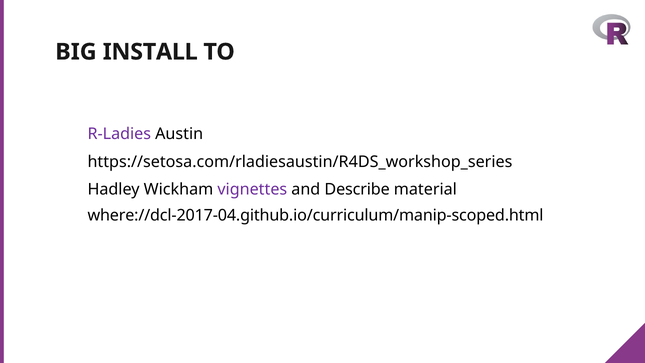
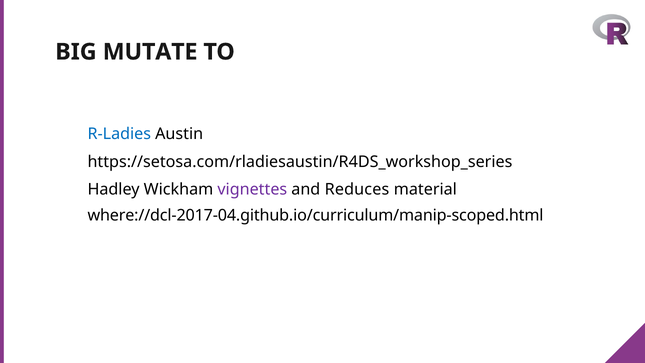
INSTALL: INSTALL -> MUTATE (150, 52)
R-Ladies colour: purple -> blue (119, 134)
Describe: Describe -> Reduces (357, 189)
